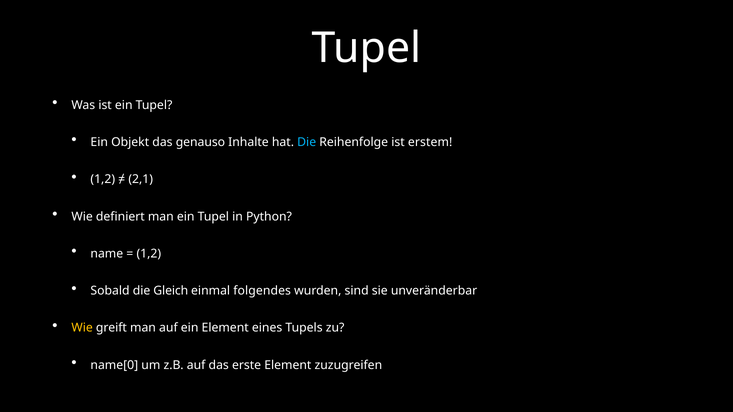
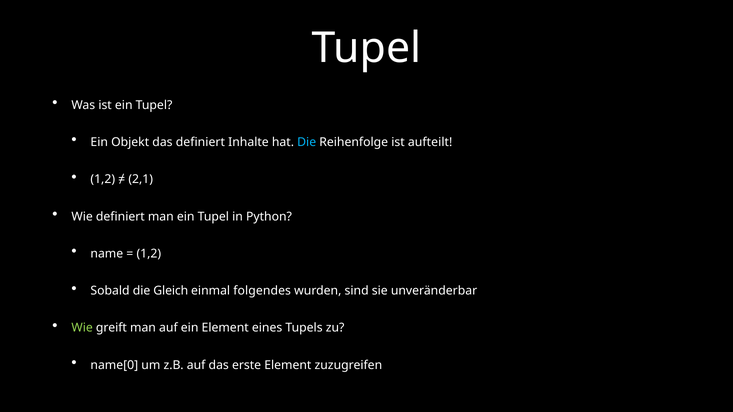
das genauso: genauso -> definiert (200, 142)
erstem: erstem -> aufteilt (430, 142)
Wie colour: yellow -> light green (82, 328)
